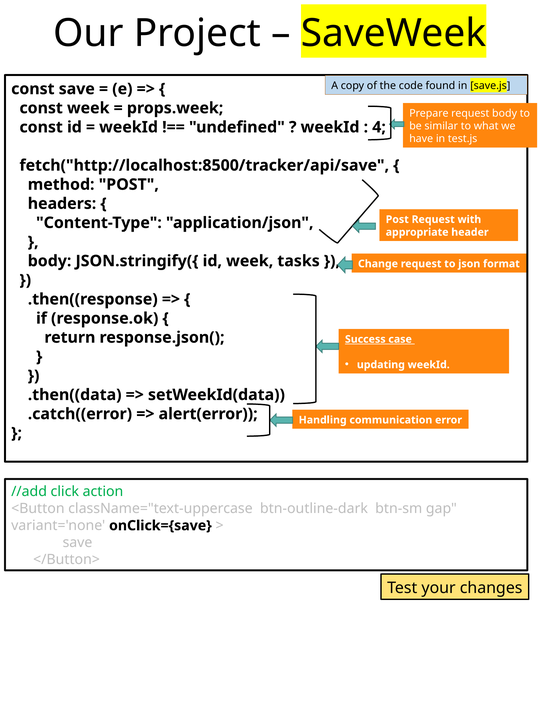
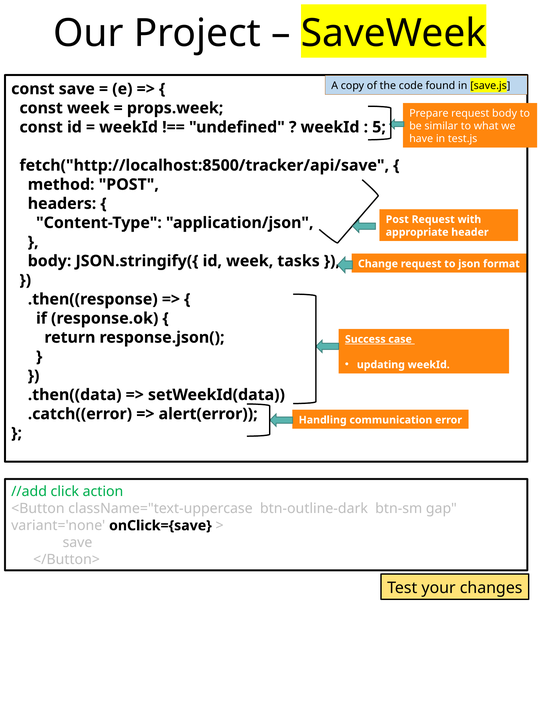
4: 4 -> 5 (379, 127)
